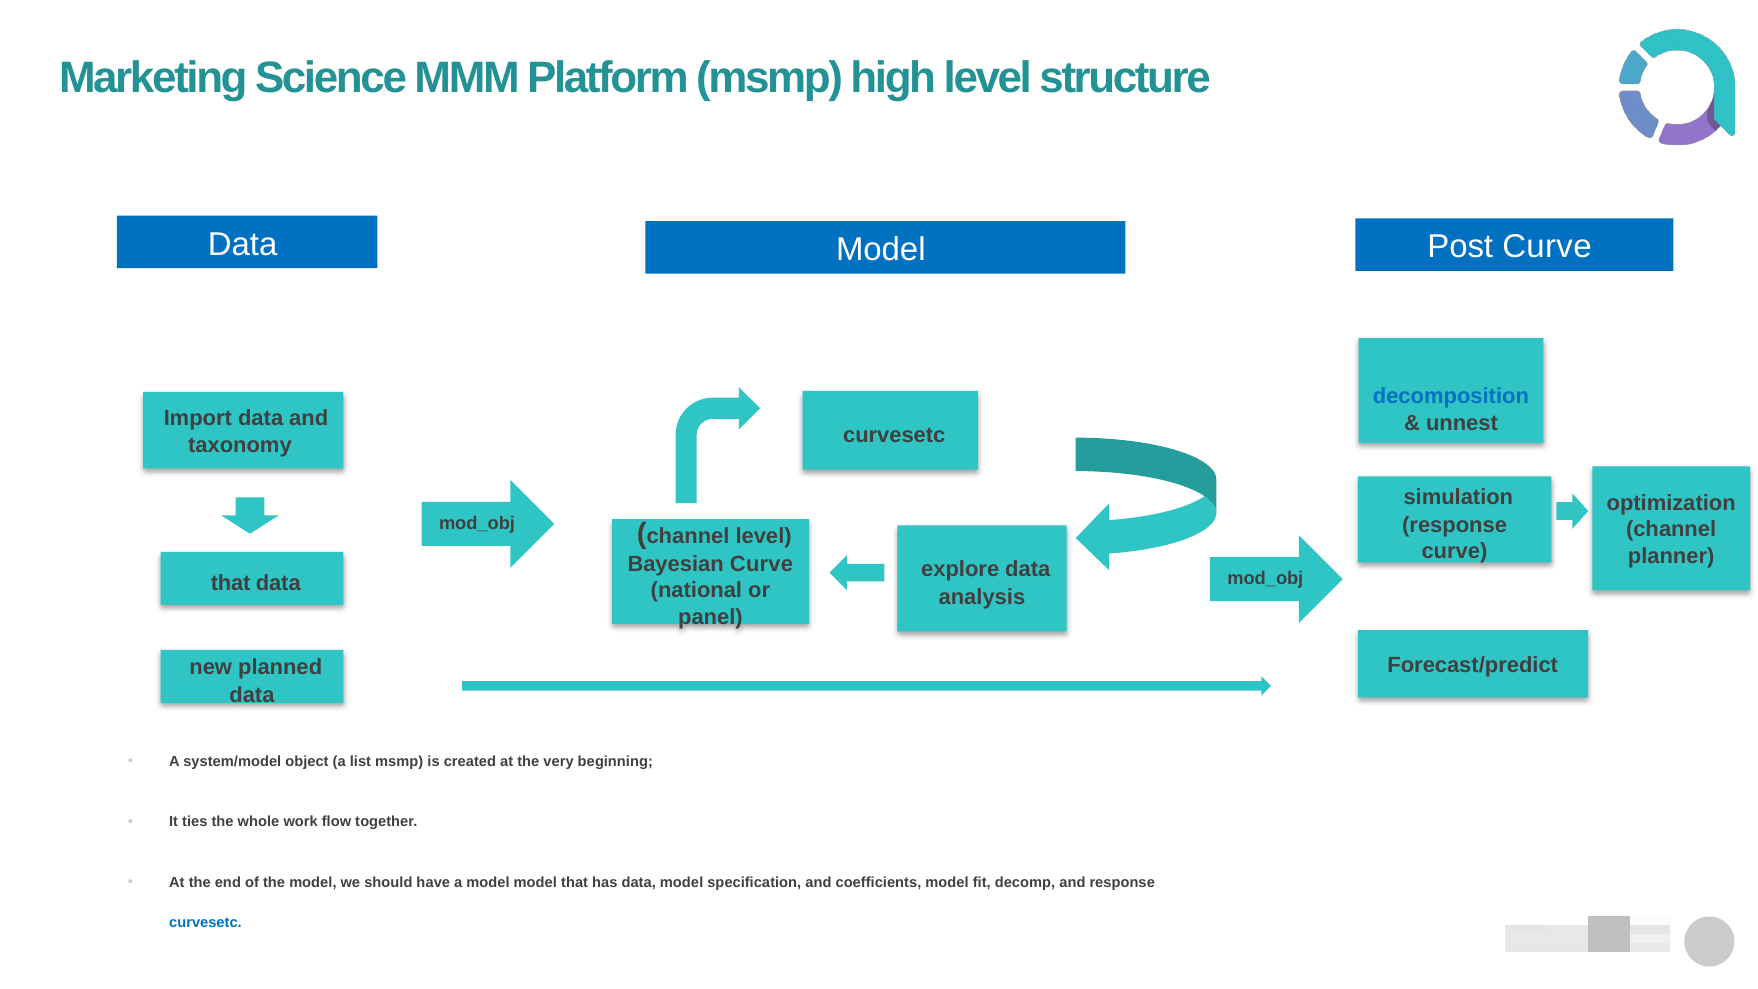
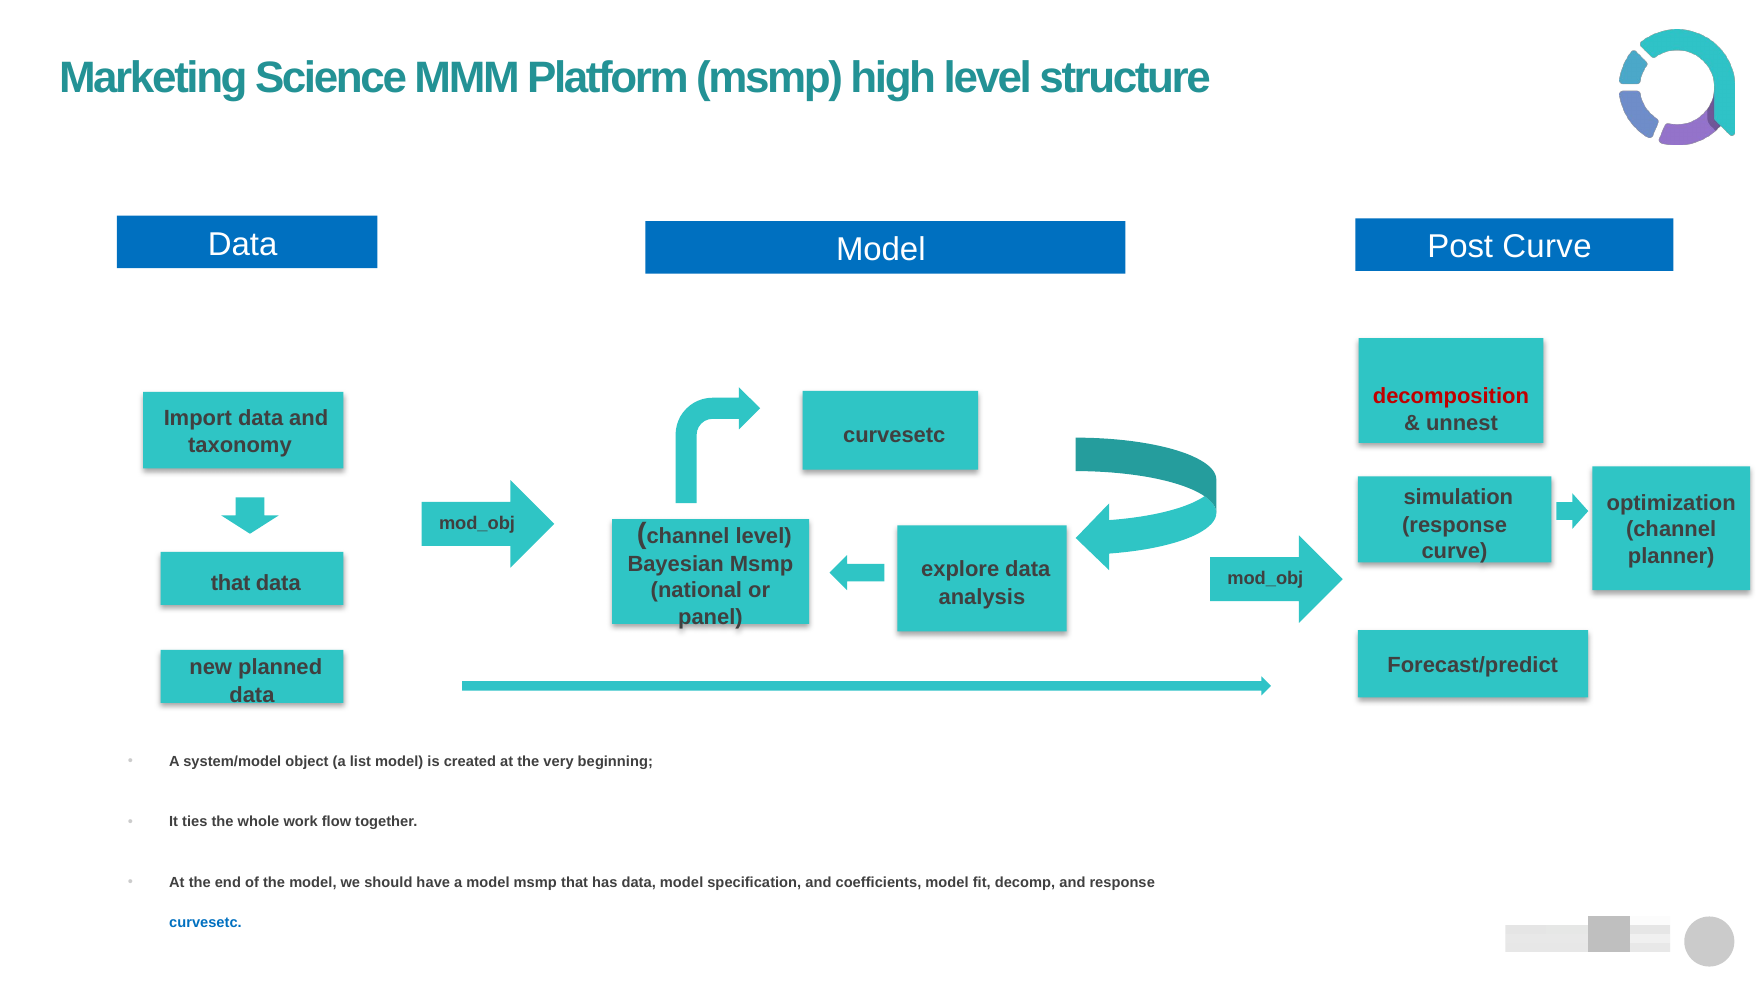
decomposition colour: blue -> red (1451, 397)
Bayesian Curve: Curve -> Msmp (762, 564)
list msmp: msmp -> model (399, 762)
model model: model -> msmp (535, 883)
